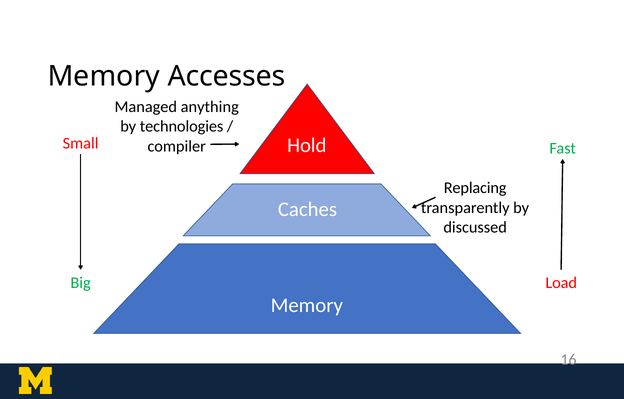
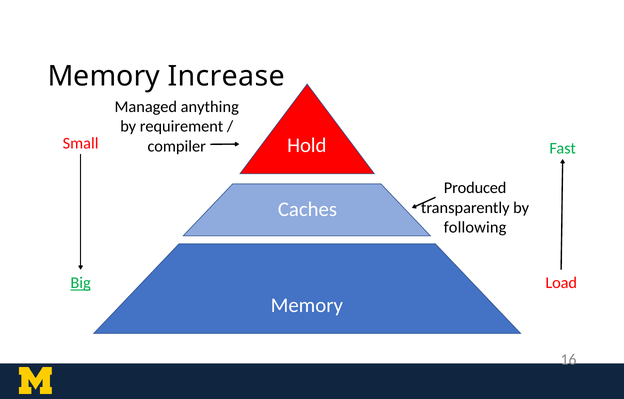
Accesses: Accesses -> Increase (226, 76)
technologies: technologies -> requirement (182, 127)
Replacing: Replacing -> Produced (475, 188)
discussed: discussed -> following (475, 227)
Big underline: none -> present (81, 283)
